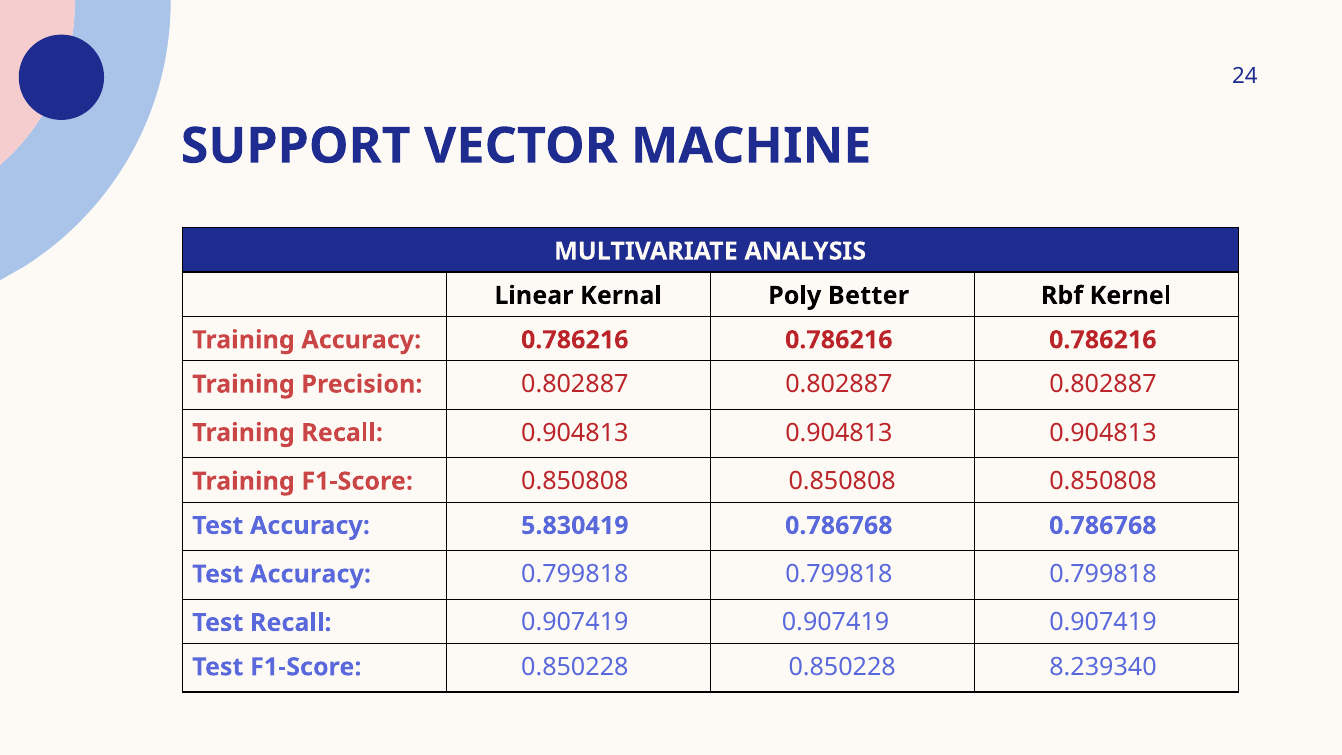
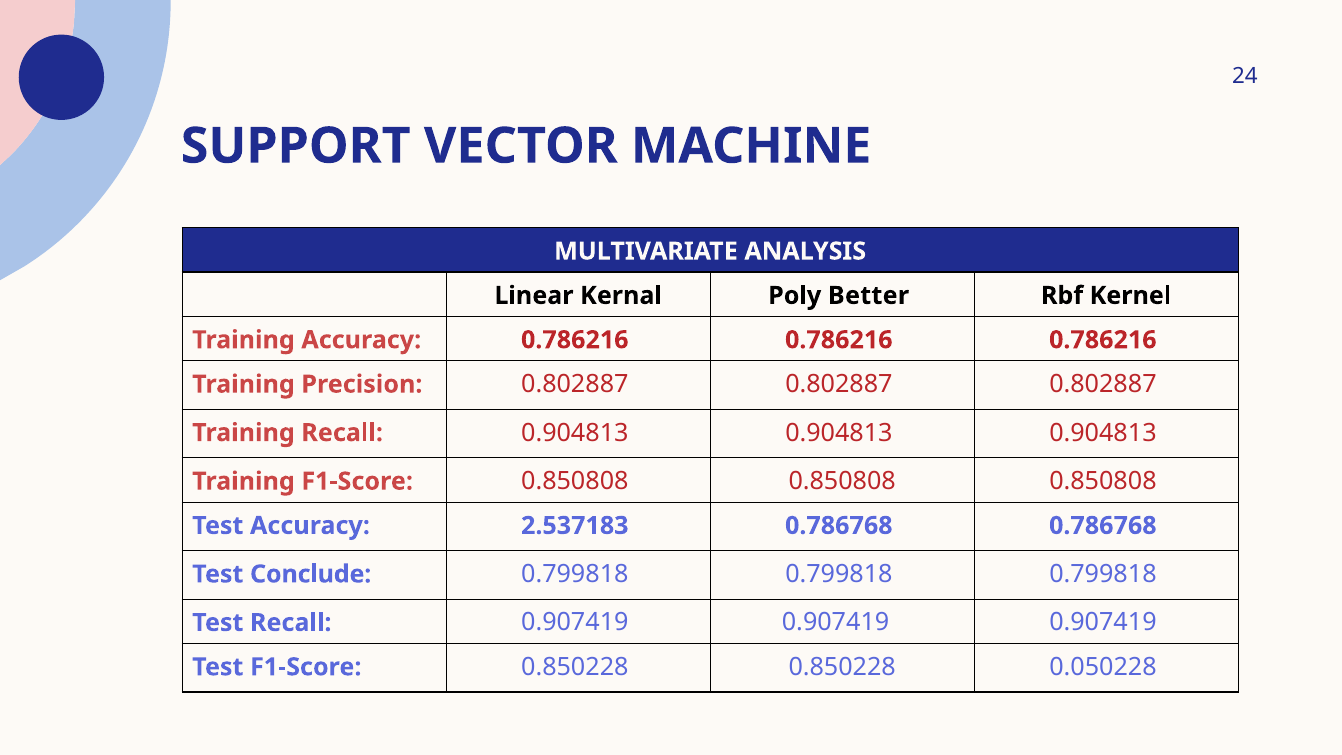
5.830419: 5.830419 -> 2.537183 (575, 526)
Accuracy: Accuracy -> Conclude (311, 574)
8.239340: 8.239340 -> 0.050228 (1103, 667)
